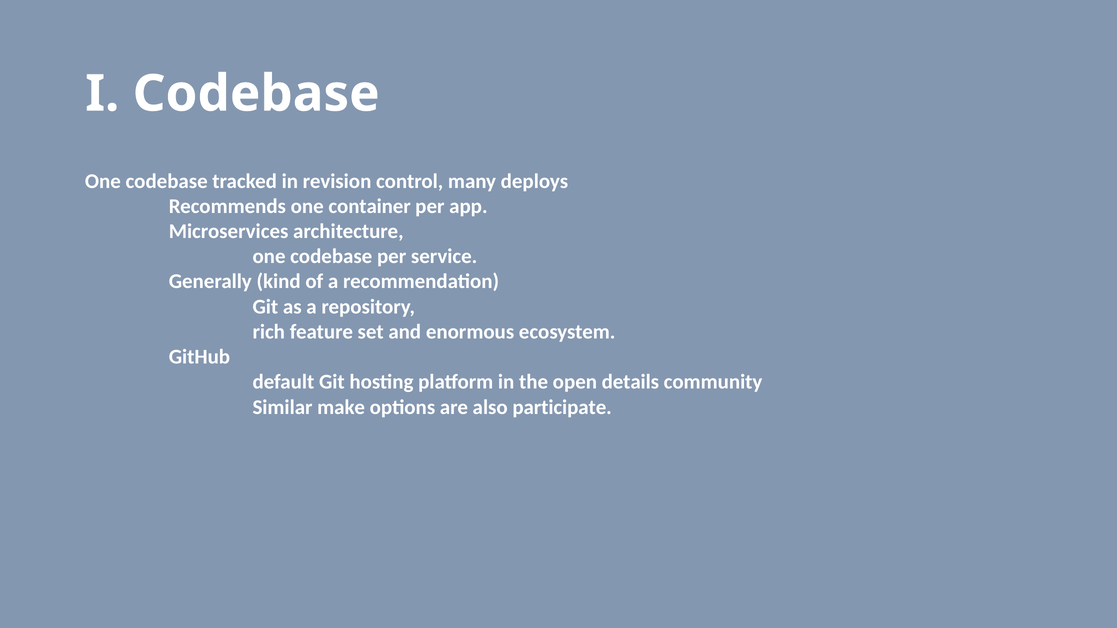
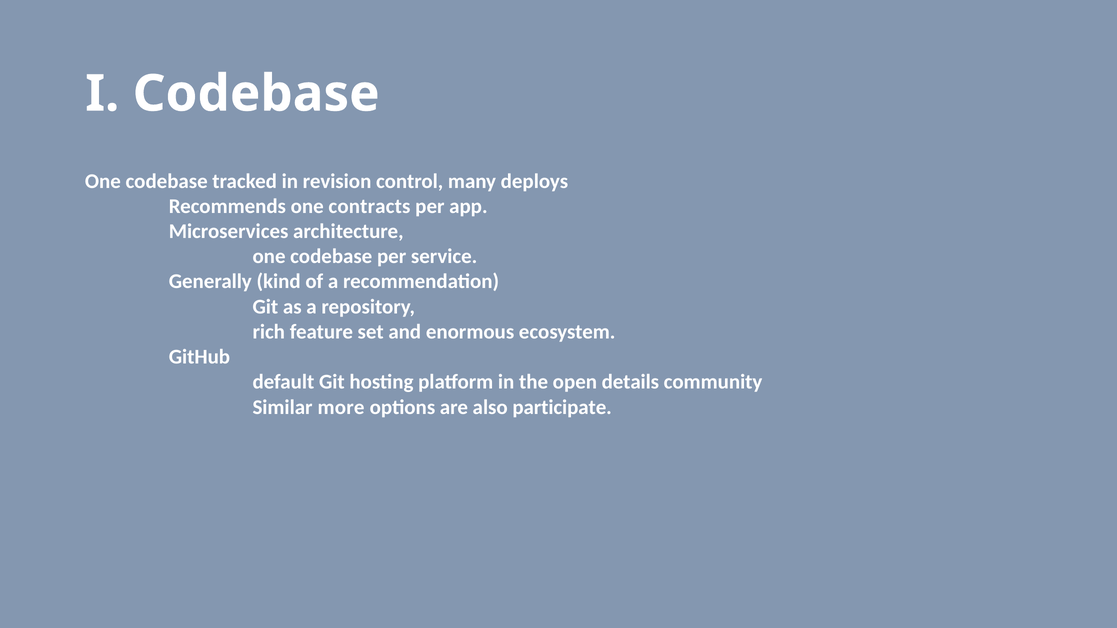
container: container -> contracts (369, 206)
make: make -> more (341, 407)
